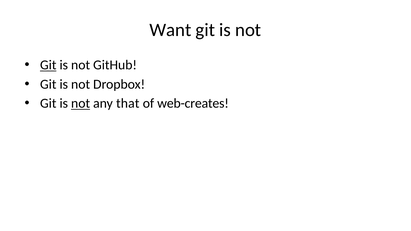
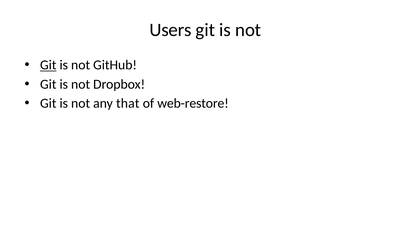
Want: Want -> Users (171, 30)
not underline: present -> none (81, 104)
web-creates: web-creates -> web-restore (193, 104)
